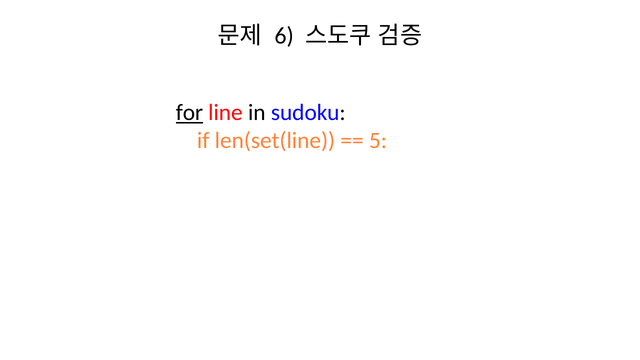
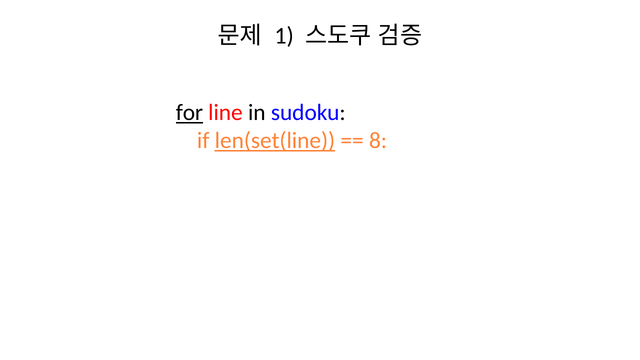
6: 6 -> 1 (284, 36)
len(set(line underline: none -> present (275, 141)
5: 5 -> 8 (378, 141)
